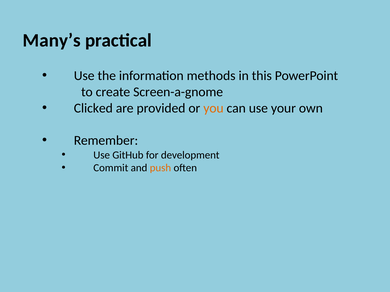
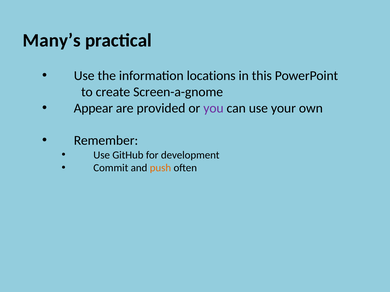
methods: methods -> locations (211, 76)
Clicked: Clicked -> Appear (93, 108)
you colour: orange -> purple (213, 108)
